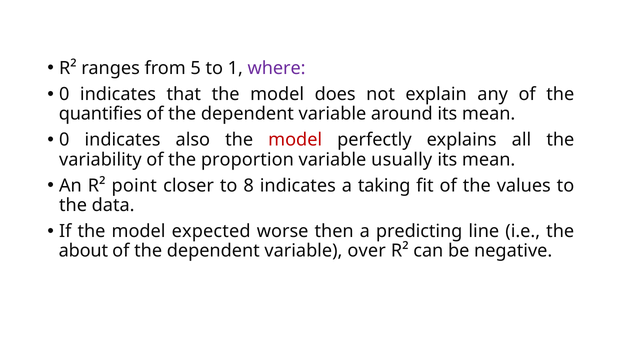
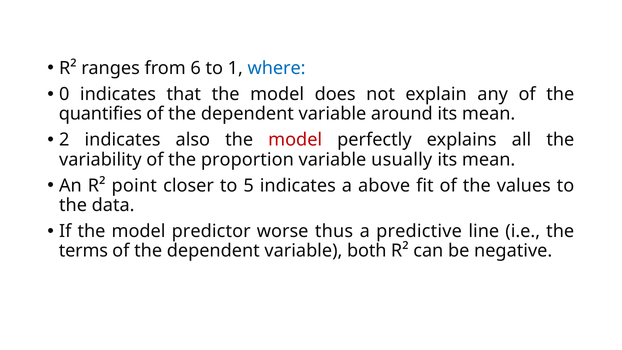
5: 5 -> 6 (196, 68)
where colour: purple -> blue (277, 68)
0: 0 -> 2 (64, 140)
8: 8 -> 5 (249, 186)
taking: taking -> above (384, 186)
expected: expected -> predictor (211, 231)
then: then -> thus (334, 231)
predicting: predicting -> predictive (419, 231)
about: about -> terms (83, 251)
over: over -> both (367, 251)
